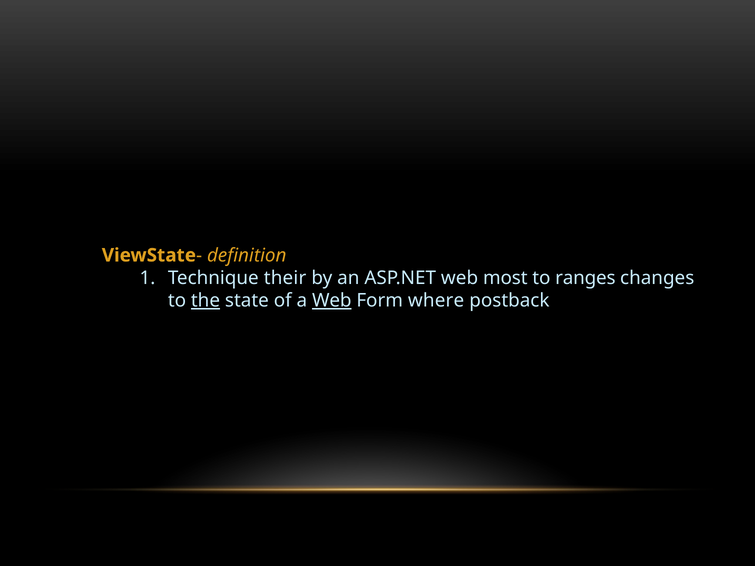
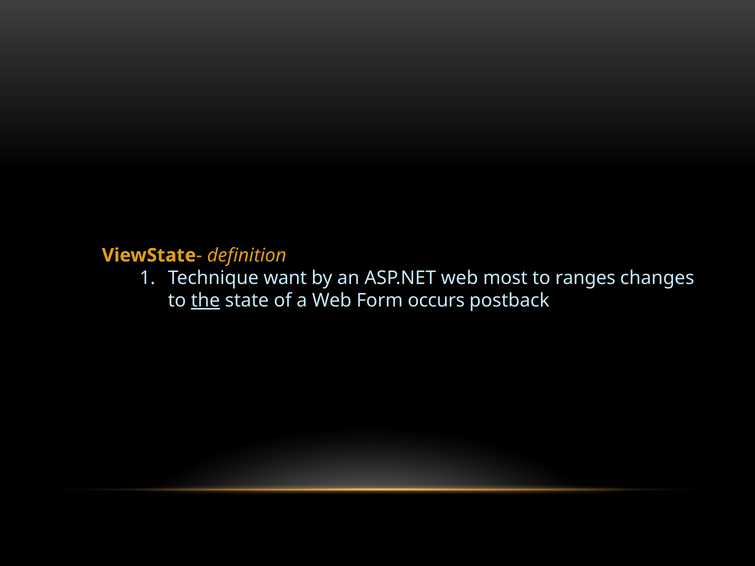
their: their -> want (285, 278)
Web underline: present -> none (332, 301)
where: where -> occurs (436, 301)
